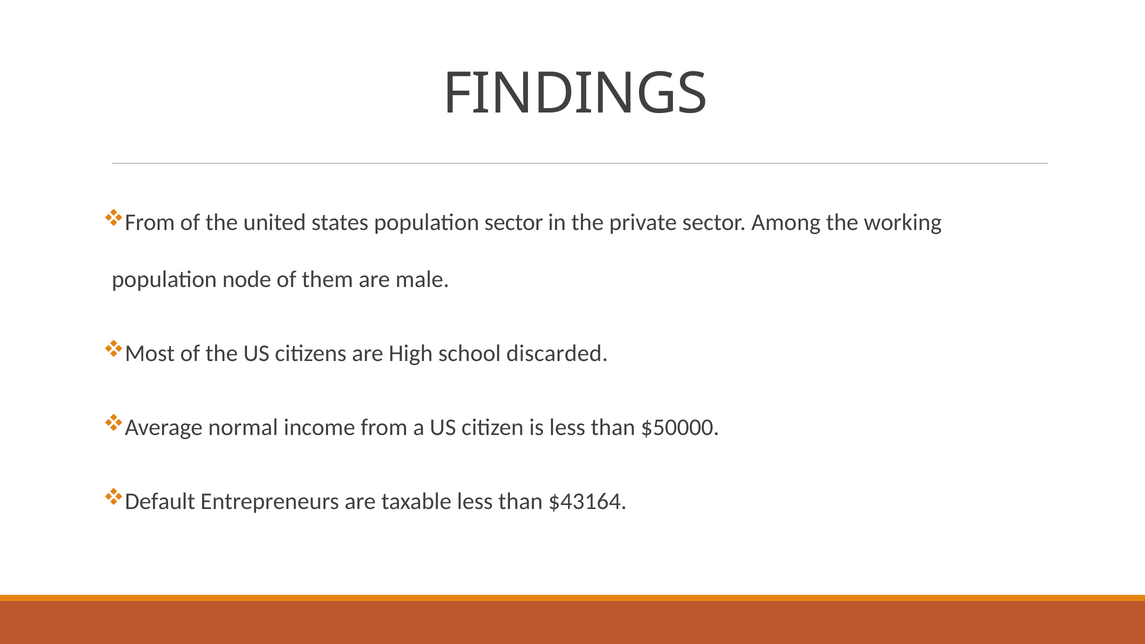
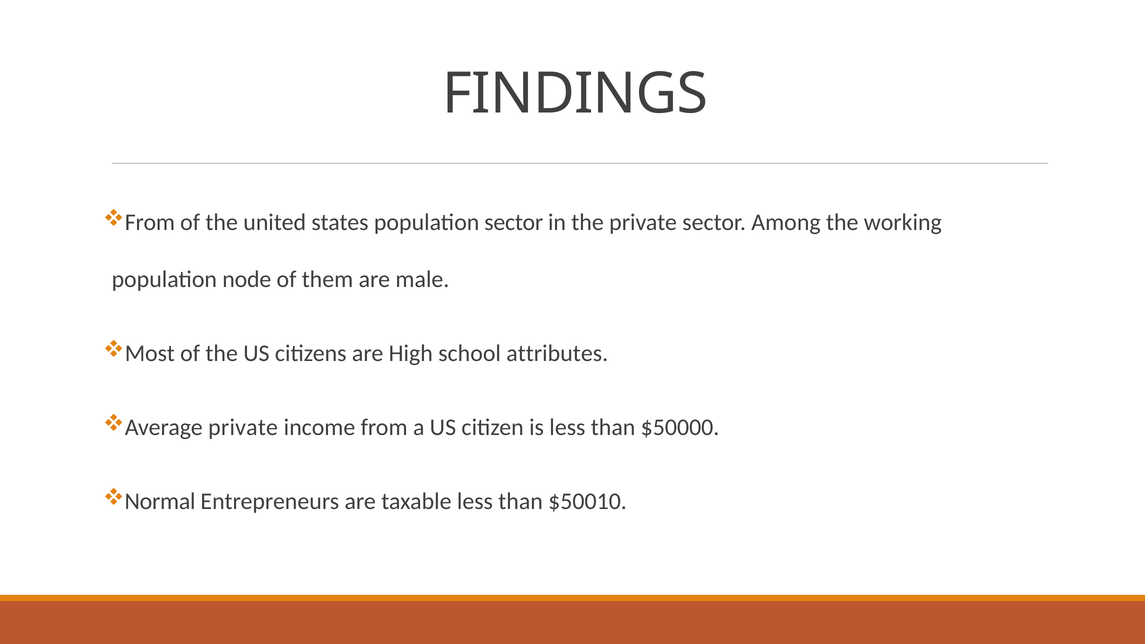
discarded: discarded -> attributes (557, 354)
Average normal: normal -> private (243, 427)
Default: Default -> Normal (160, 501)
$43164: $43164 -> $50010 (588, 501)
